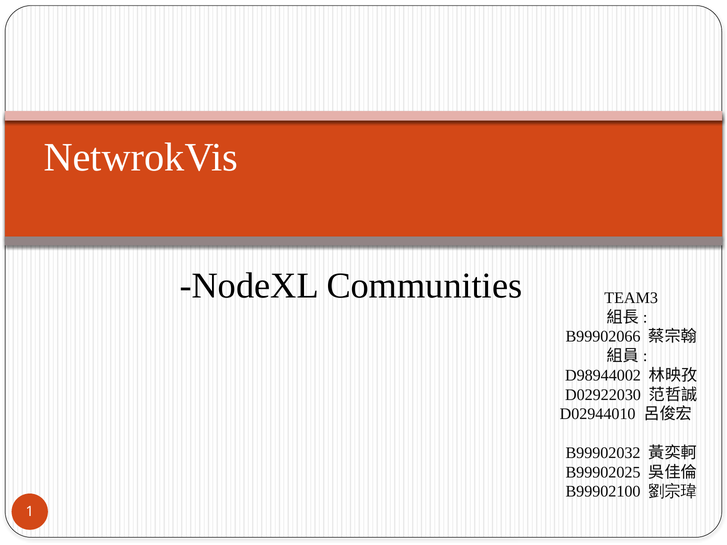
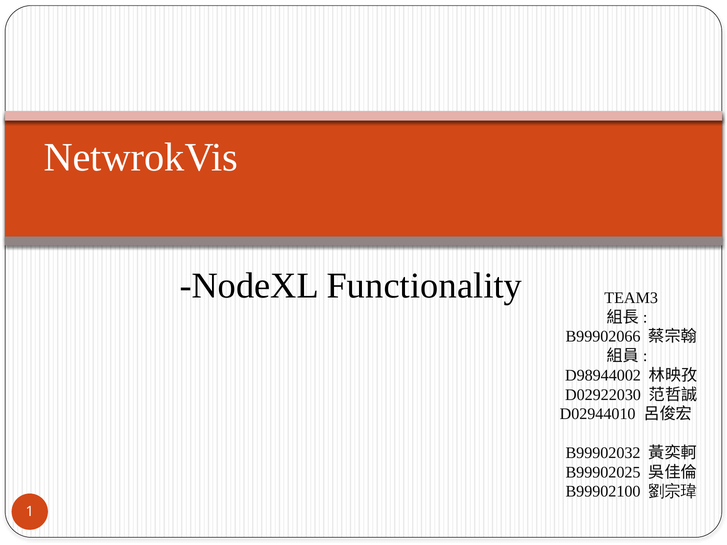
Communities: Communities -> Functionality (424, 286)
